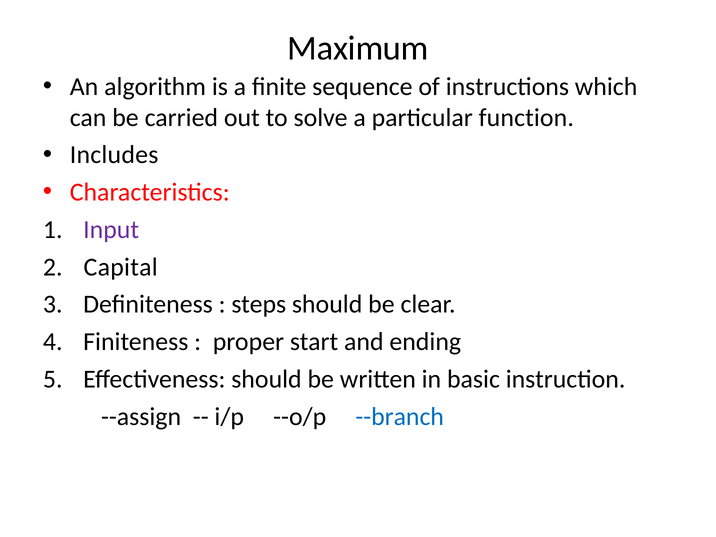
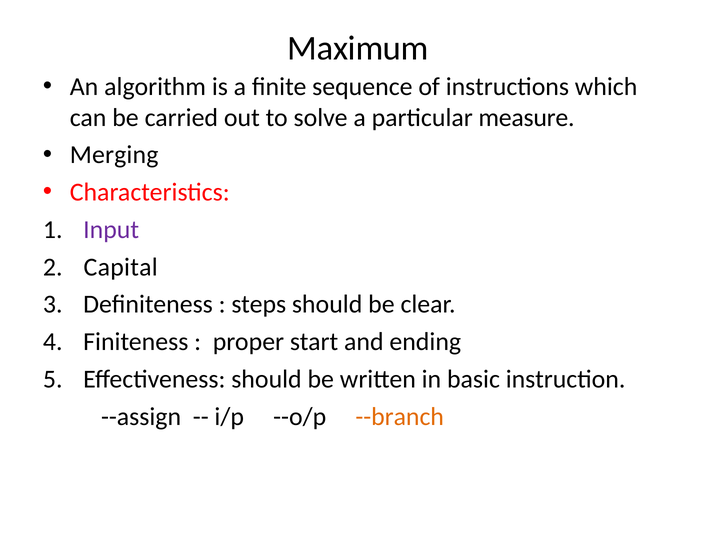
function: function -> measure (527, 118)
Includes: Includes -> Merging (114, 155)
--branch colour: blue -> orange (400, 417)
